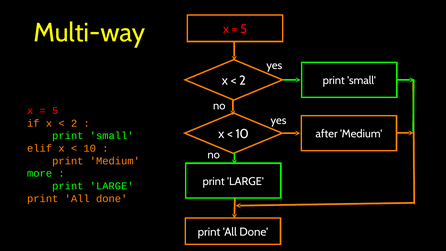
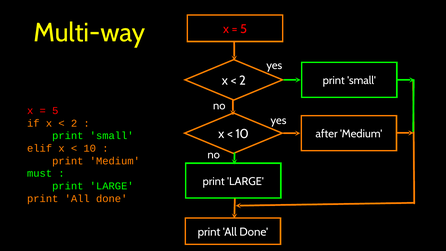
more: more -> must (40, 173)
